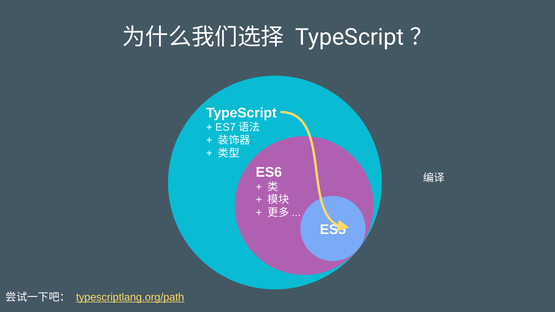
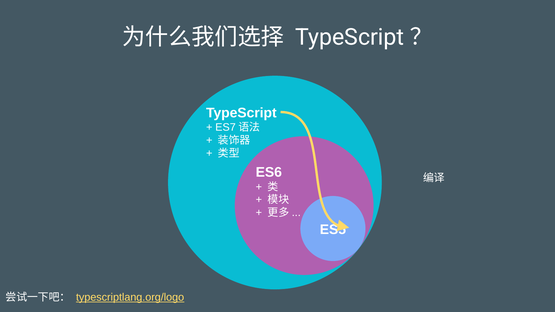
typescriptlang.org/path: typescriptlang.org/path -> typescriptlang.org/logo (130, 297)
